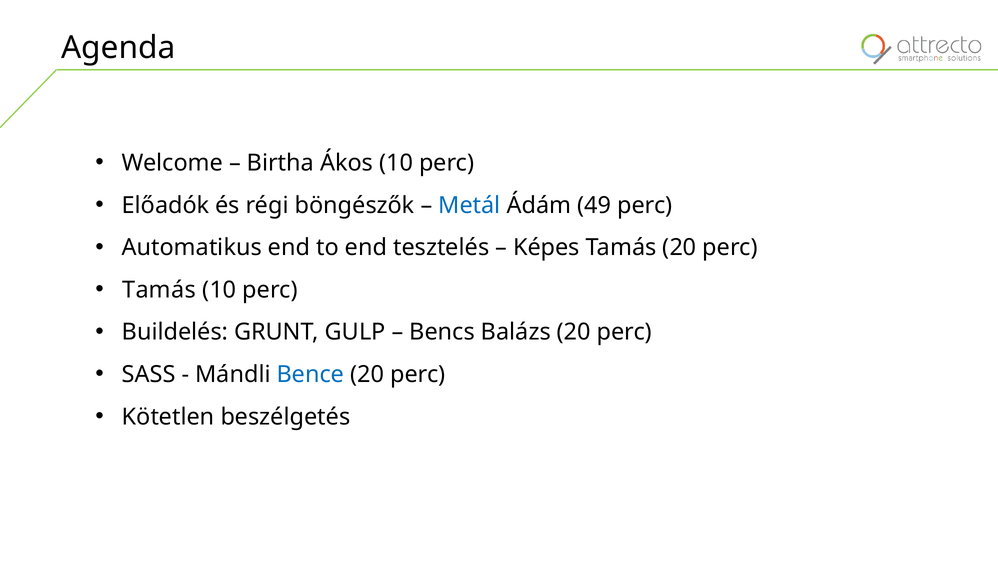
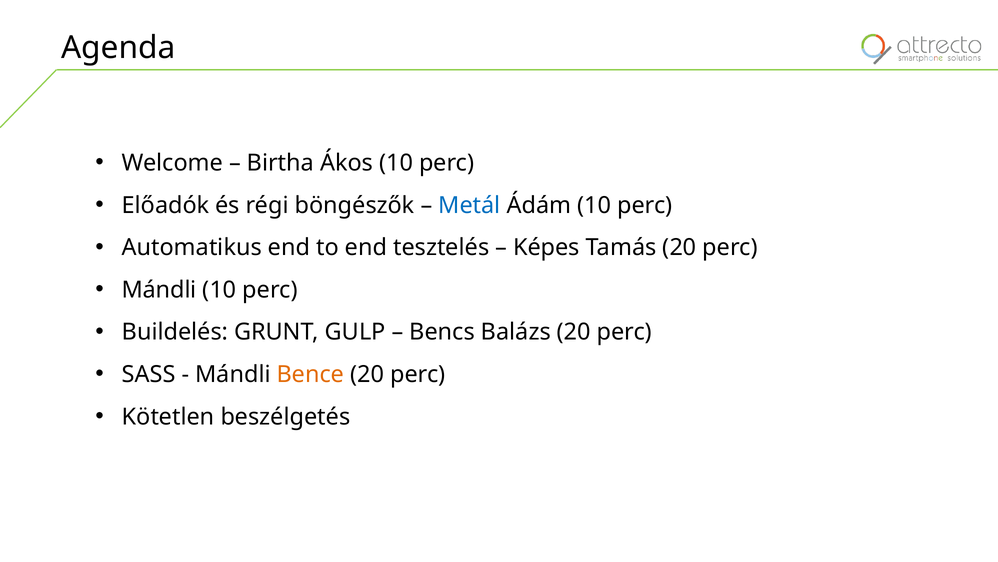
Ádám 49: 49 -> 10 (594, 205)
Tamás: Tamás -> Mándli (159, 290)
Bence colour: blue -> orange (310, 374)
